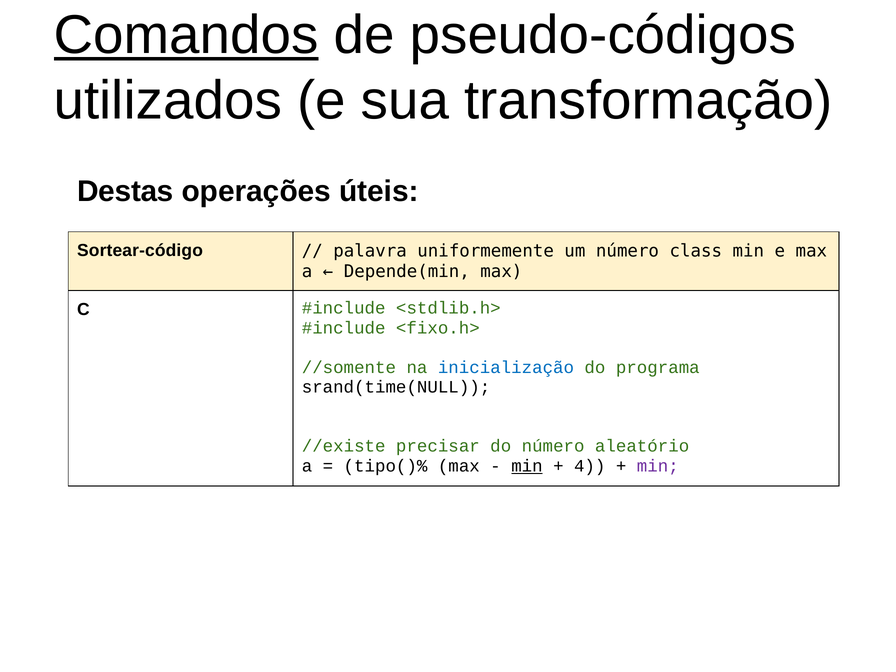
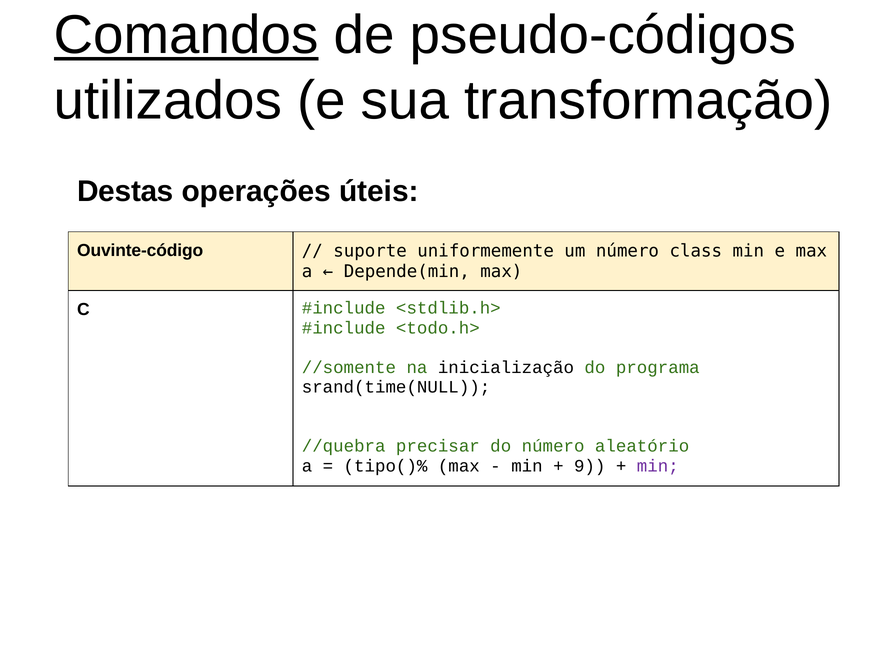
Sortear-código: Sortear-código -> Ouvinte-código (140, 251)
palavra: palavra -> suporte (370, 251)
<fixo.h>: <fixo.h> -> <todo.h> (438, 328)
inicialização colour: blue -> black (506, 367)
//existe: //existe -> //quebra (344, 446)
min underline: present -> none (527, 466)
4: 4 -> 9 (590, 466)
